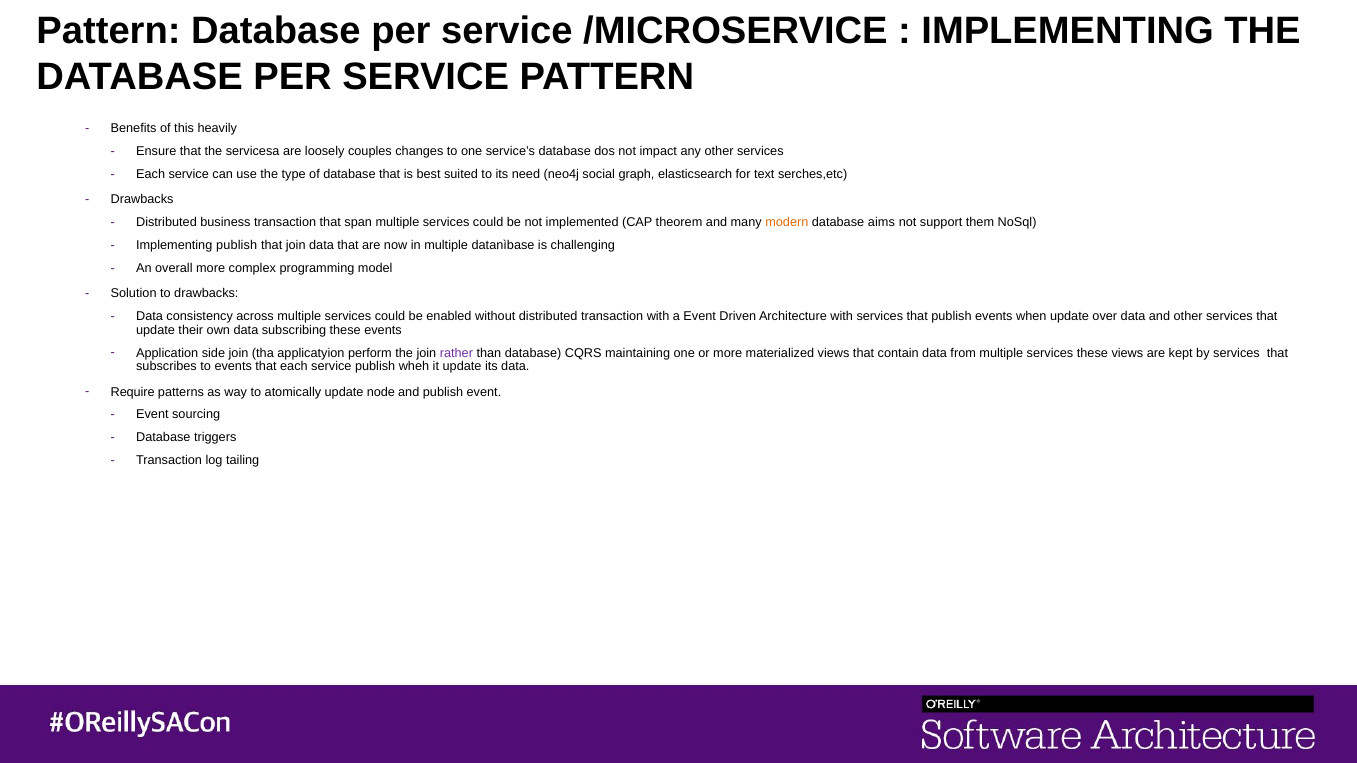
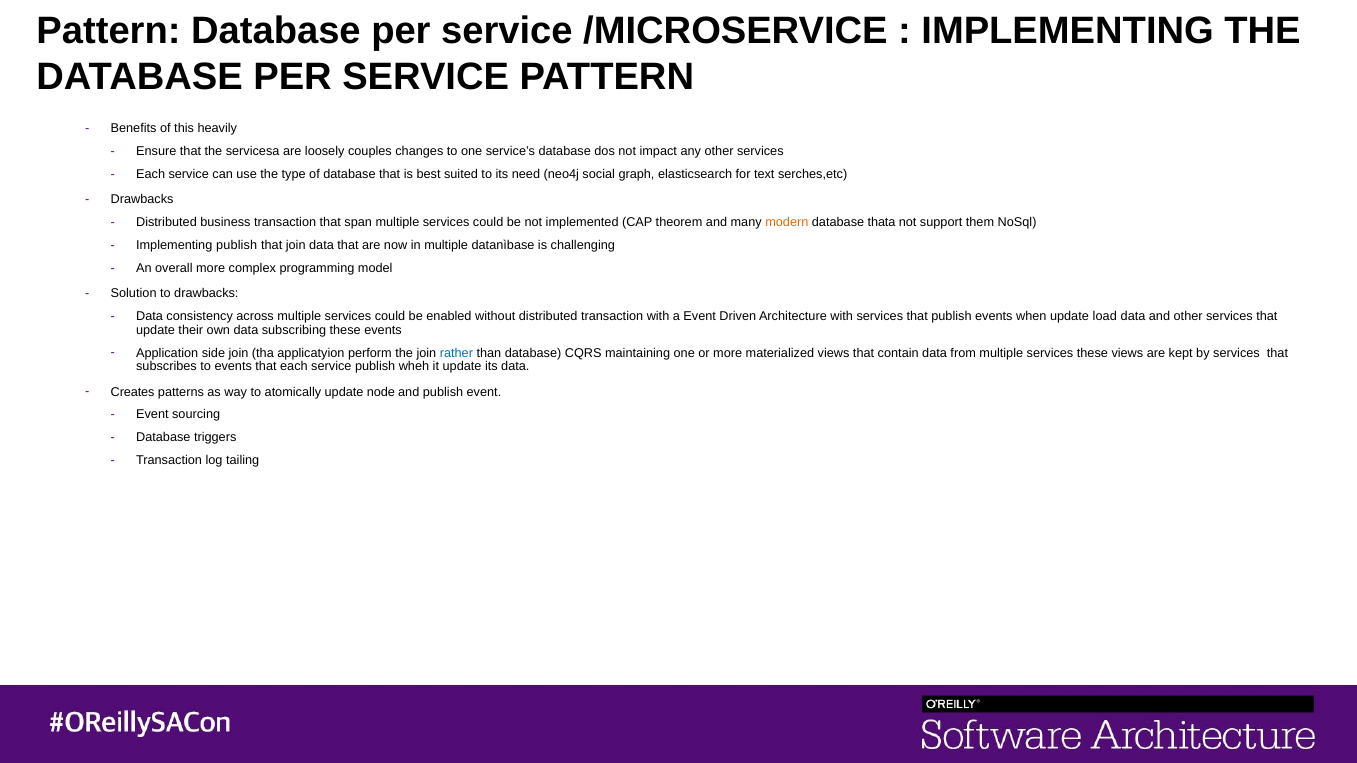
aims: aims -> thata (882, 223)
over: over -> load (1105, 317)
rather colour: purple -> blue (456, 353)
Require: Require -> Creates (133, 392)
